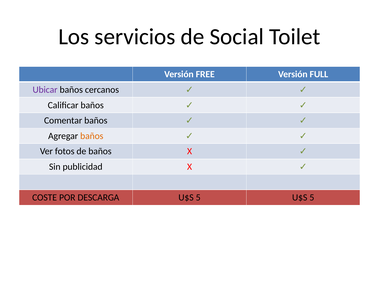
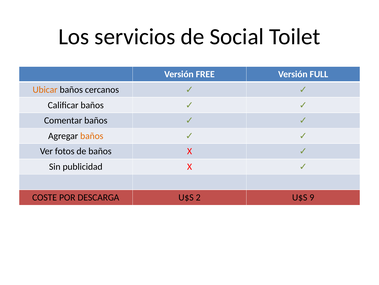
Ubicar colour: purple -> orange (45, 89)
DESCARGA U$S 5: 5 -> 2 (198, 197)
5: 5 -> 9 (312, 197)
